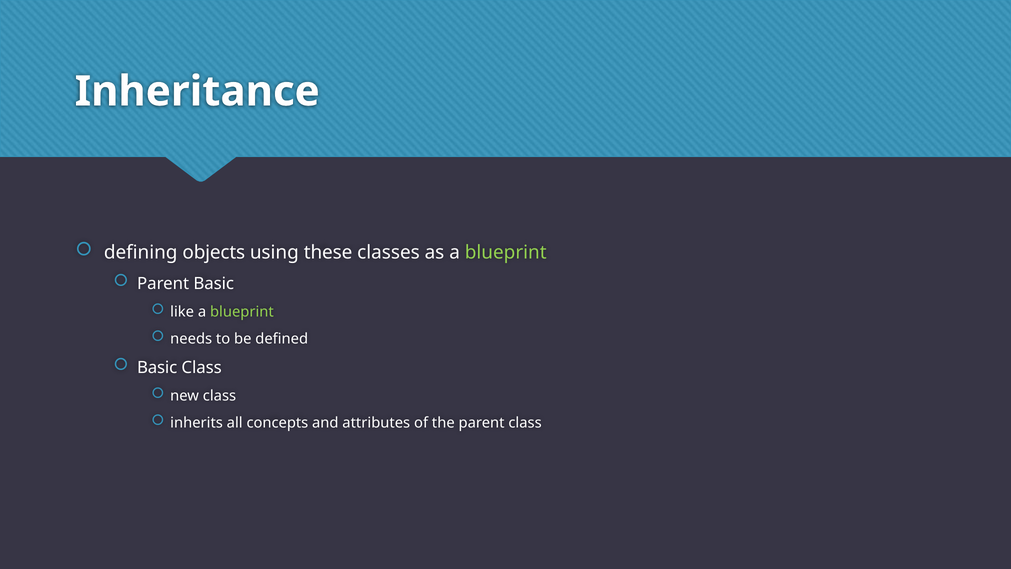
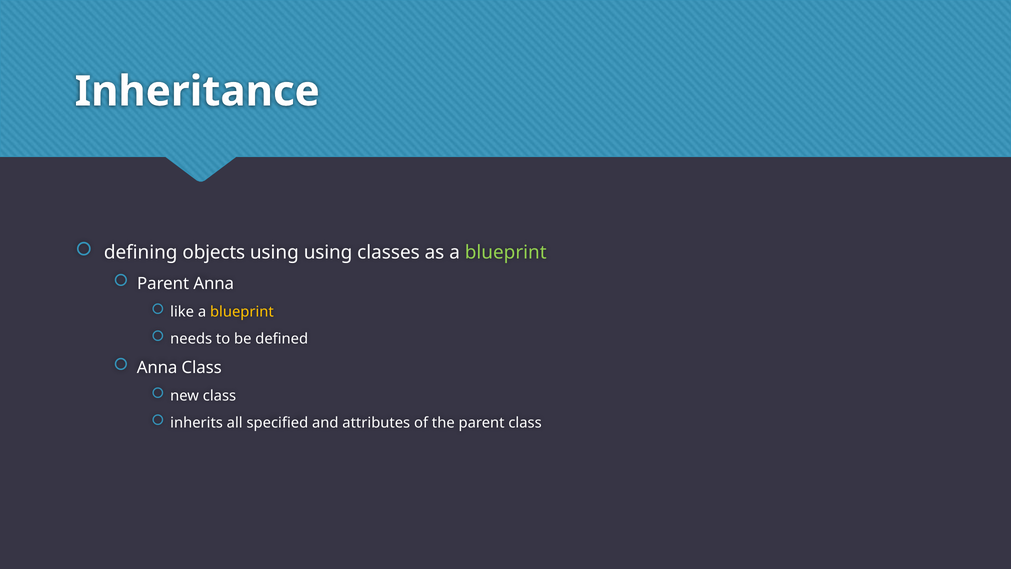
using these: these -> using (328, 252)
Parent Basic: Basic -> Anna (214, 284)
blueprint colour: light green -> yellow (242, 312)
Basic: Basic -> Anna (157, 367)
concepts: concepts -> specified (277, 422)
